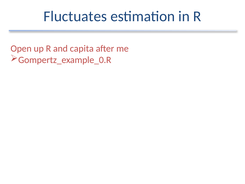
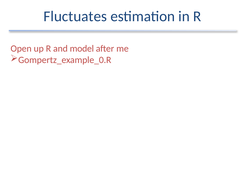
capita: capita -> model (82, 48)
